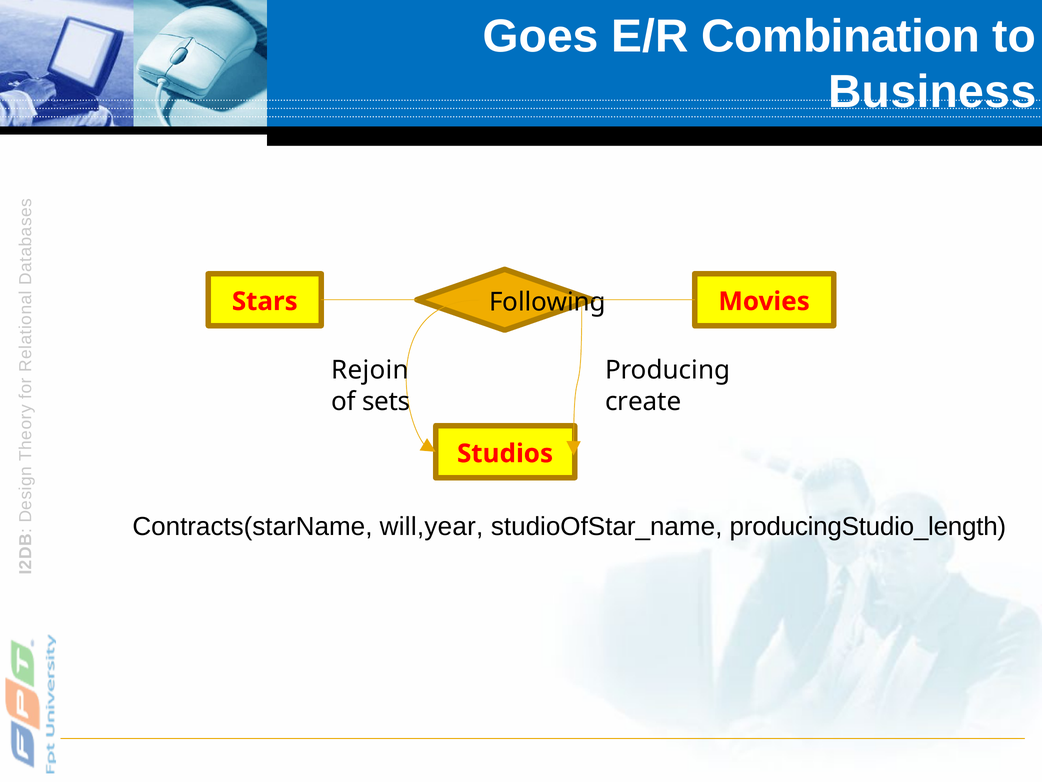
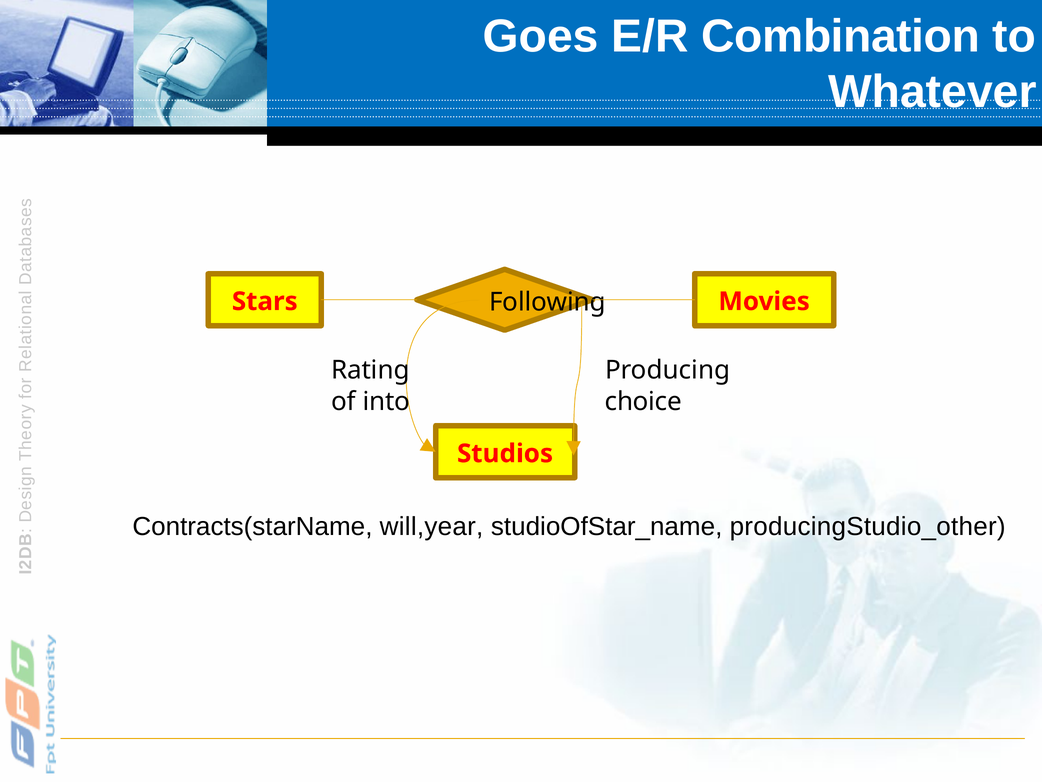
Business: Business -> Whatever (932, 92)
Rejoin: Rejoin -> Rating (370, 370)
sets: sets -> into (386, 401)
create: create -> choice (643, 401)
producingStudio_length: producingStudio_length -> producingStudio_other (868, 526)
